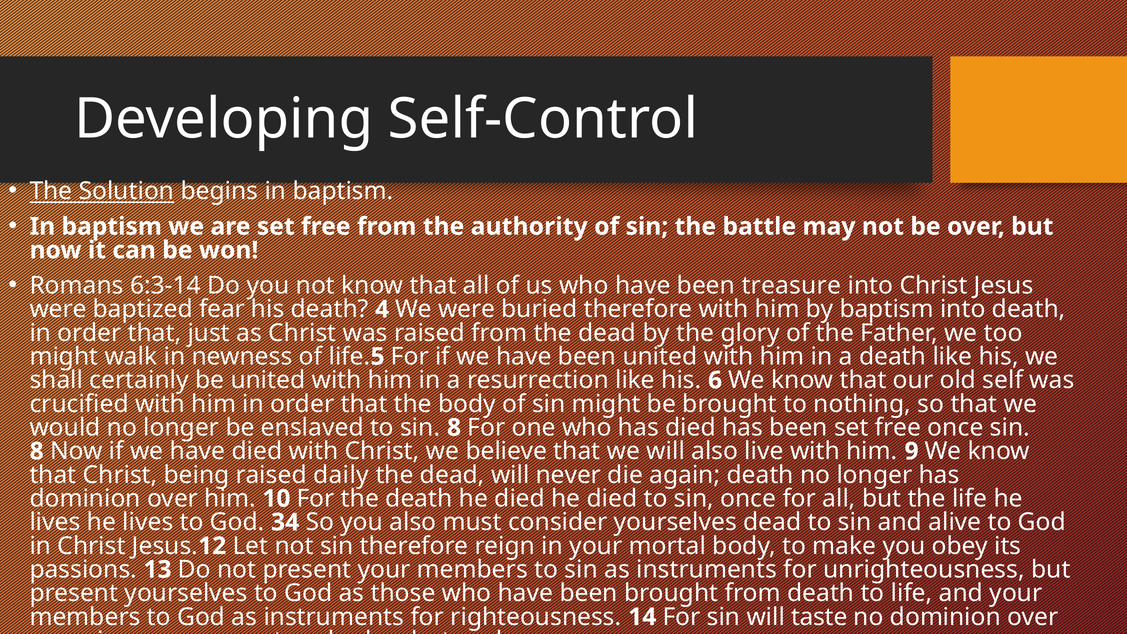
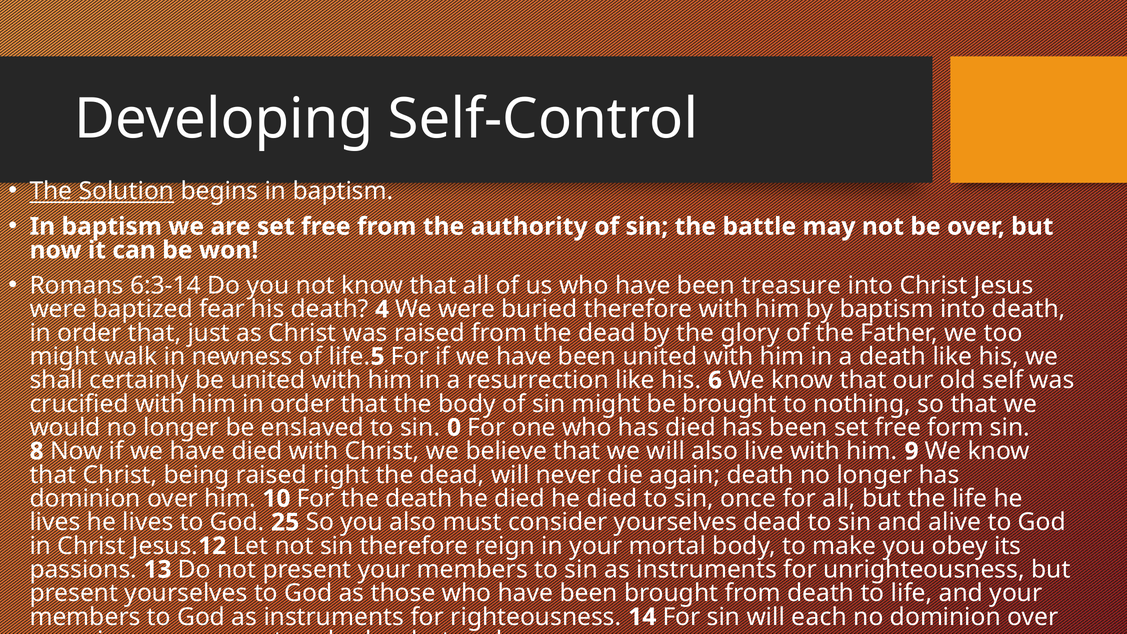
to sin 8: 8 -> 0 (454, 428)
free once: once -> form (955, 428)
daily: daily -> right (341, 475)
34: 34 -> 25 (285, 522)
taste: taste -> each (819, 617)
